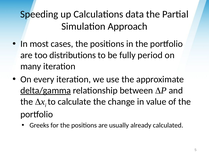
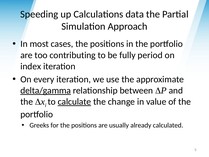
distributions: distributions -> contributing (73, 55)
many: many -> index (31, 66)
calculate underline: none -> present (74, 102)
